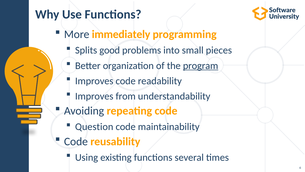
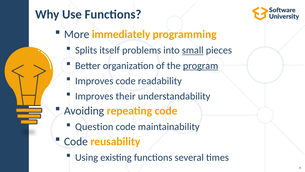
good: good -> itself (110, 50)
small underline: none -> present (193, 50)
from: from -> their (126, 96)
